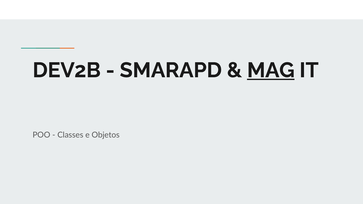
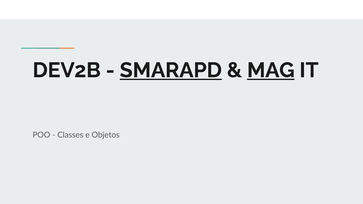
SMARAPD underline: none -> present (171, 70)
